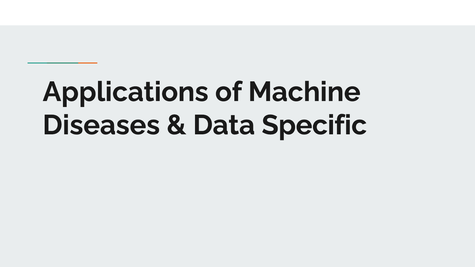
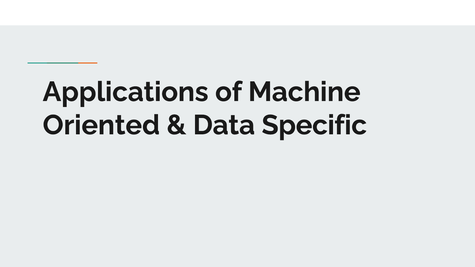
Diseases: Diseases -> Oriented (101, 125)
